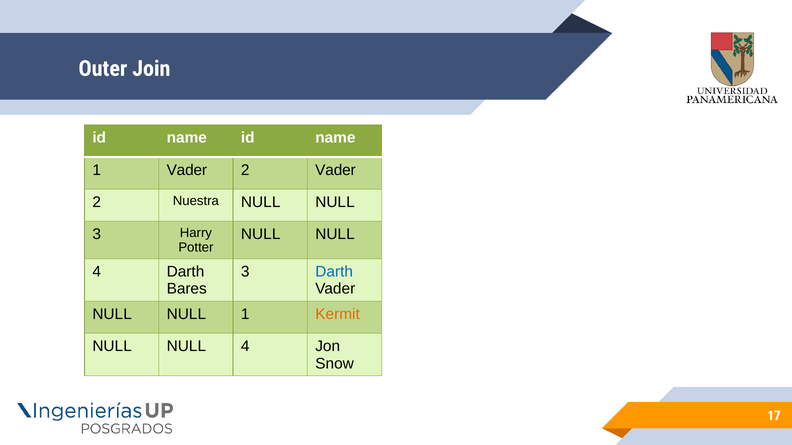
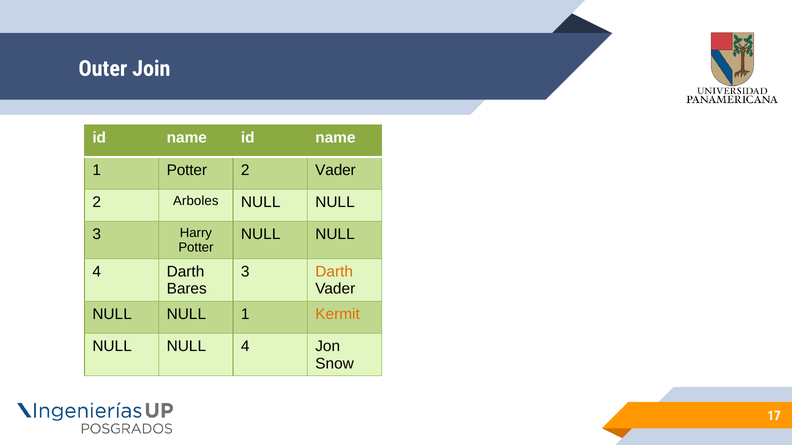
1 Vader: Vader -> Potter (187, 170)
Nuestra: Nuestra -> Arboles (196, 201)
Darth colour: blue -> orange (334, 272)
